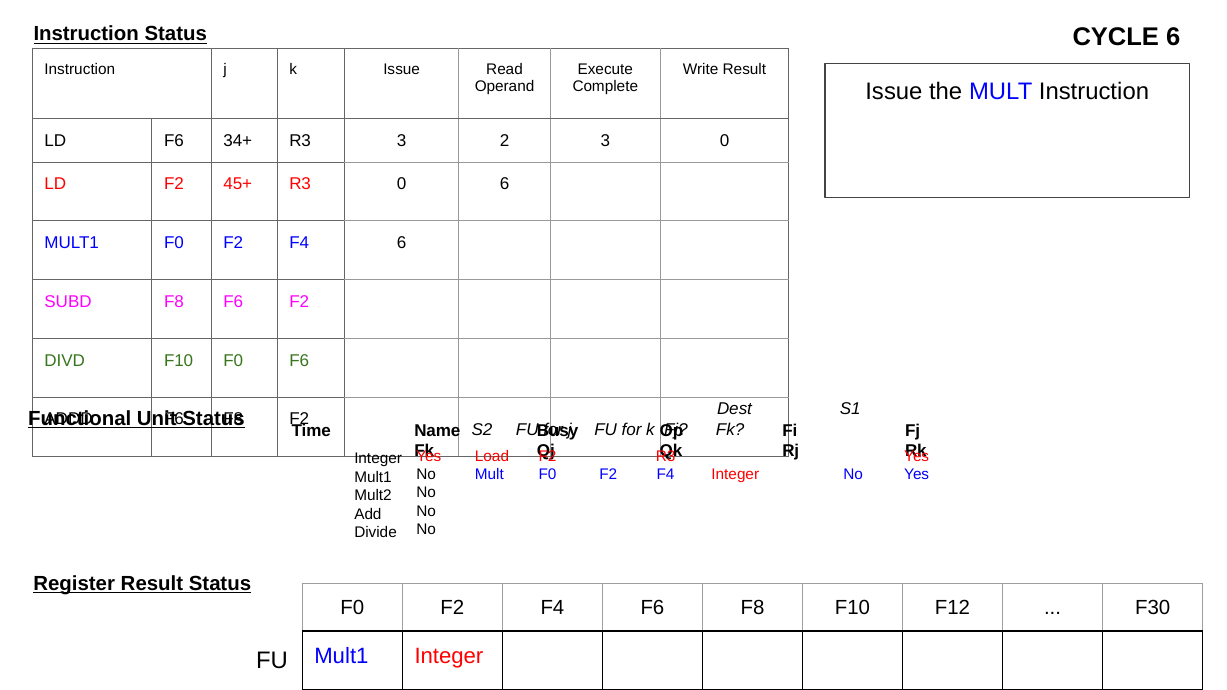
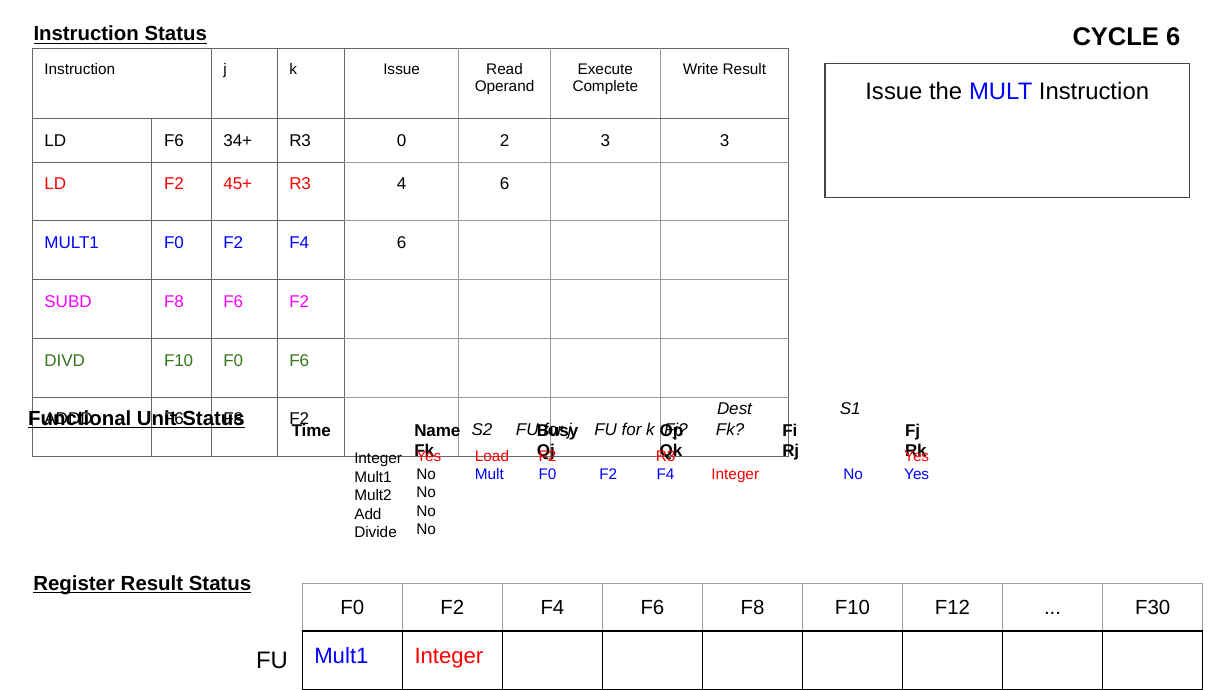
R3 3: 3 -> 0 (402, 141)
3 0: 0 -> 3 (725, 141)
R3 0: 0 -> 4 (402, 184)
